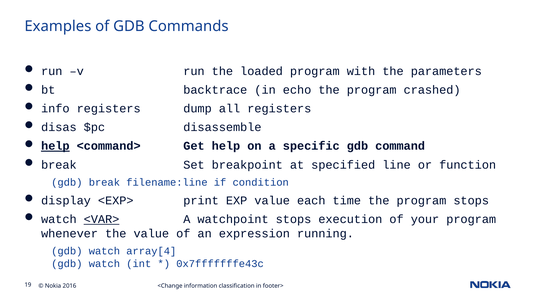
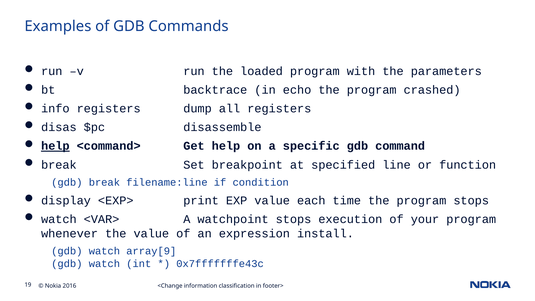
<VAR> underline: present -> none (102, 219)
running: running -> install (325, 233)
array[4: array[4 -> array[9 (151, 251)
